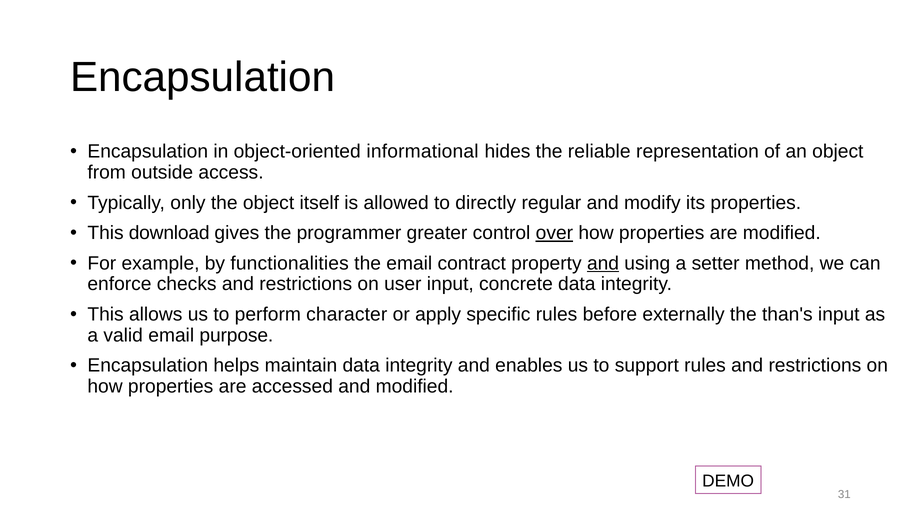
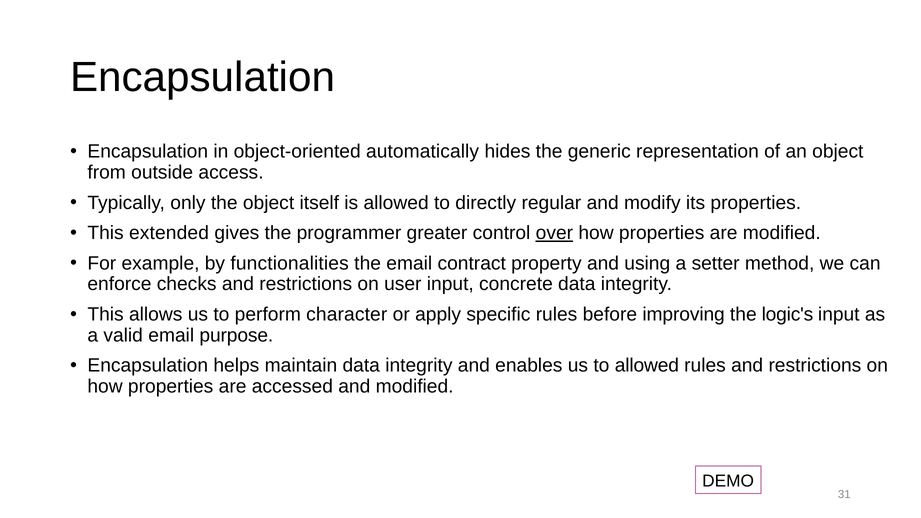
informational: informational -> automatically (423, 152)
reliable: reliable -> generic (599, 152)
download: download -> extended (169, 233)
and underline: present -> none (603, 263)
externally: externally -> improving (684, 315)
than's: than's -> logic's (787, 315)
to support: support -> allowed (647, 366)
